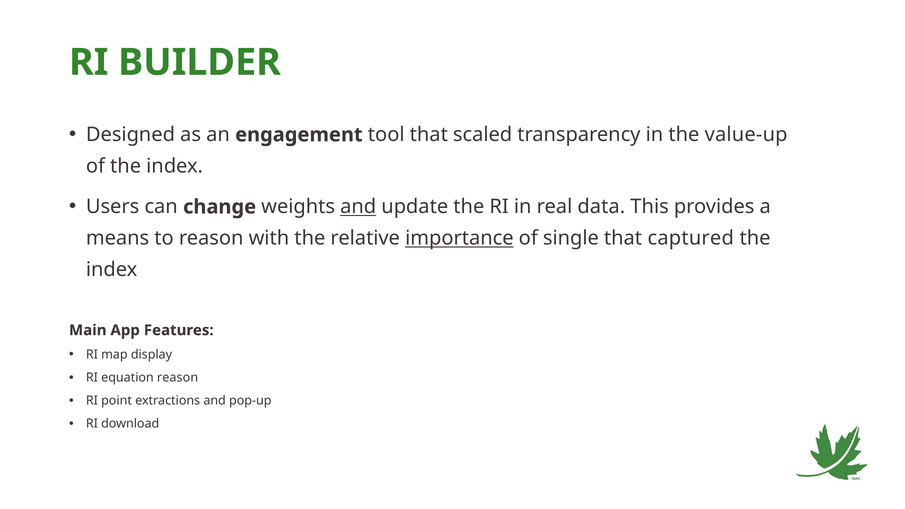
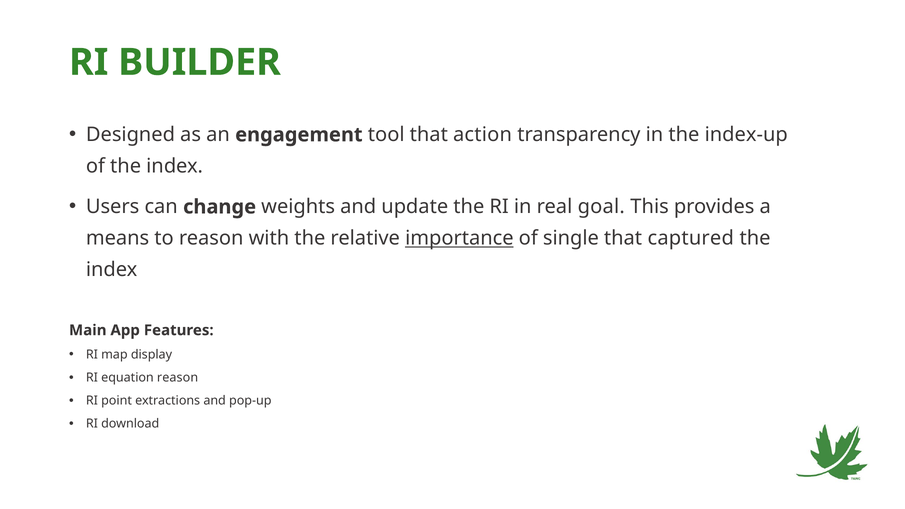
scaled: scaled -> action (482, 135)
value-up: value-up -> index-up (746, 135)
and underline: present -> none (358, 207)
data: data -> goal (601, 207)
